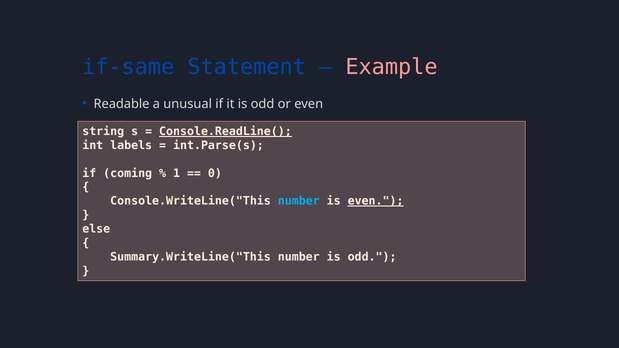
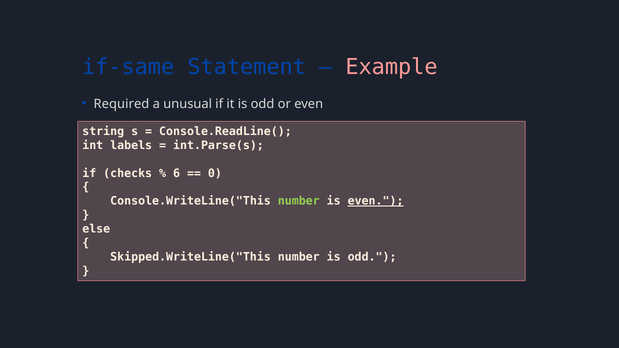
Readable: Readable -> Required (121, 104)
Console.ReadLine( underline: present -> none (225, 132)
coming: coming -> checks (128, 173)
1: 1 -> 6 (177, 173)
number colour: light blue -> light green (299, 201)
Summary.WriteLine("This: Summary.WriteLine("This -> Skipped.WriteLine("This (191, 257)
